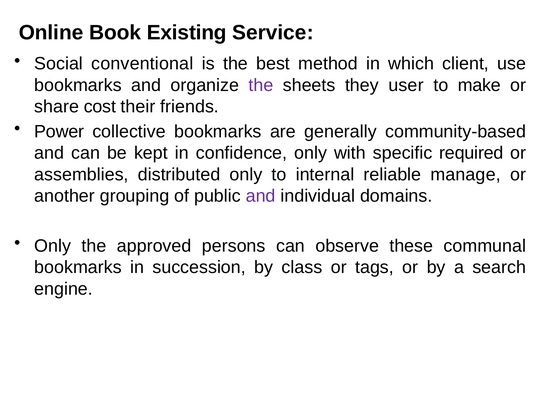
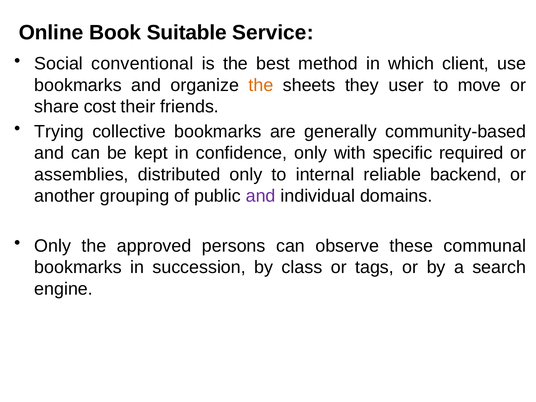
Existing: Existing -> Suitable (187, 33)
the colour: purple -> orange (261, 85)
make: make -> move (479, 85)
Power: Power -> Trying (59, 132)
manage: manage -> backend (466, 175)
